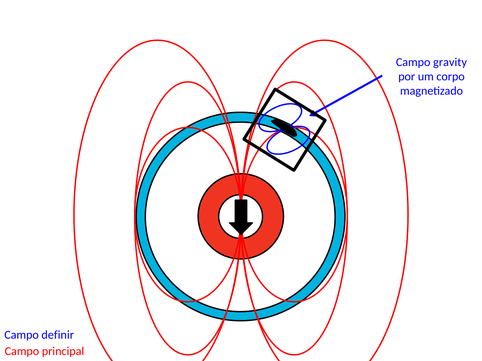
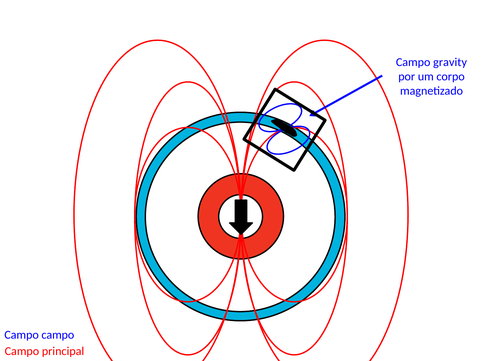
Campo definir: definir -> campo (58, 335)
